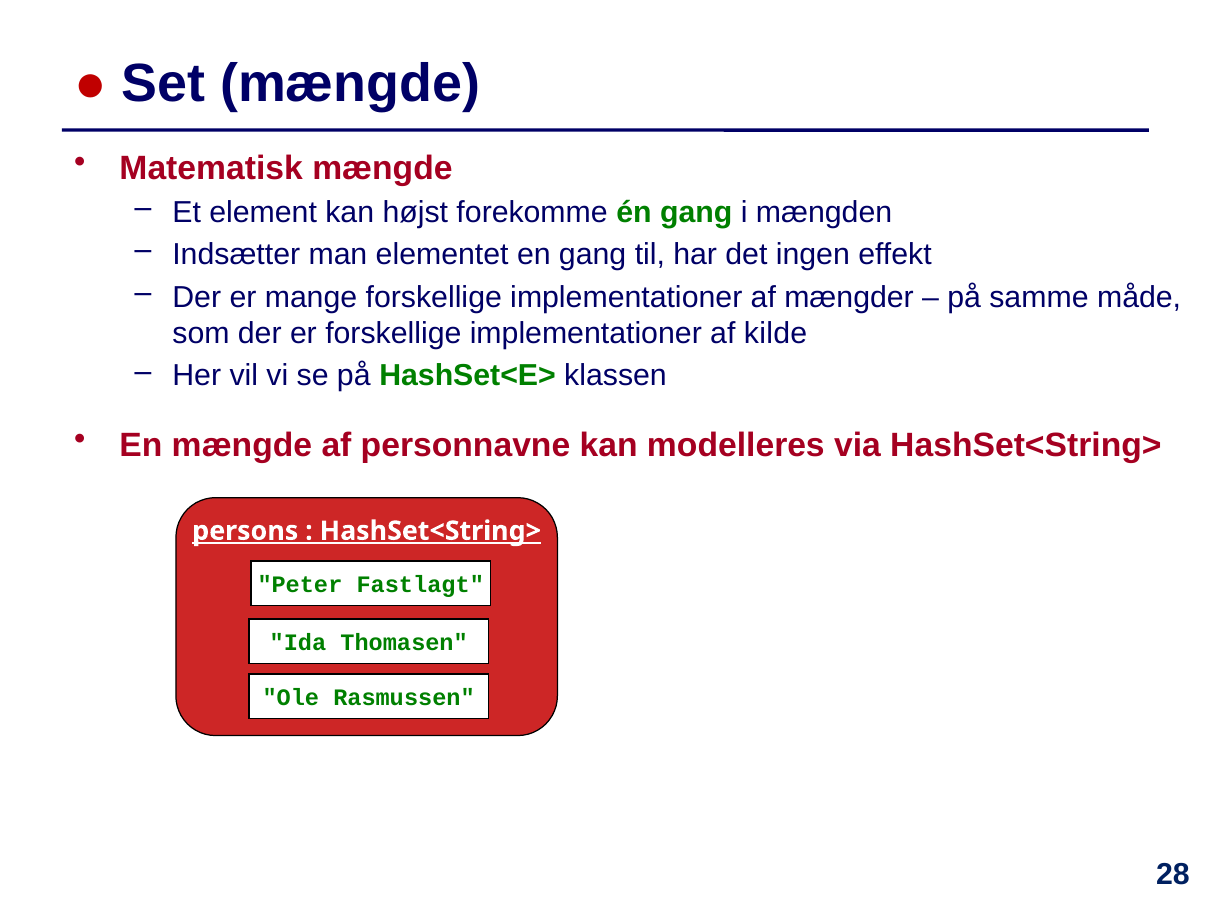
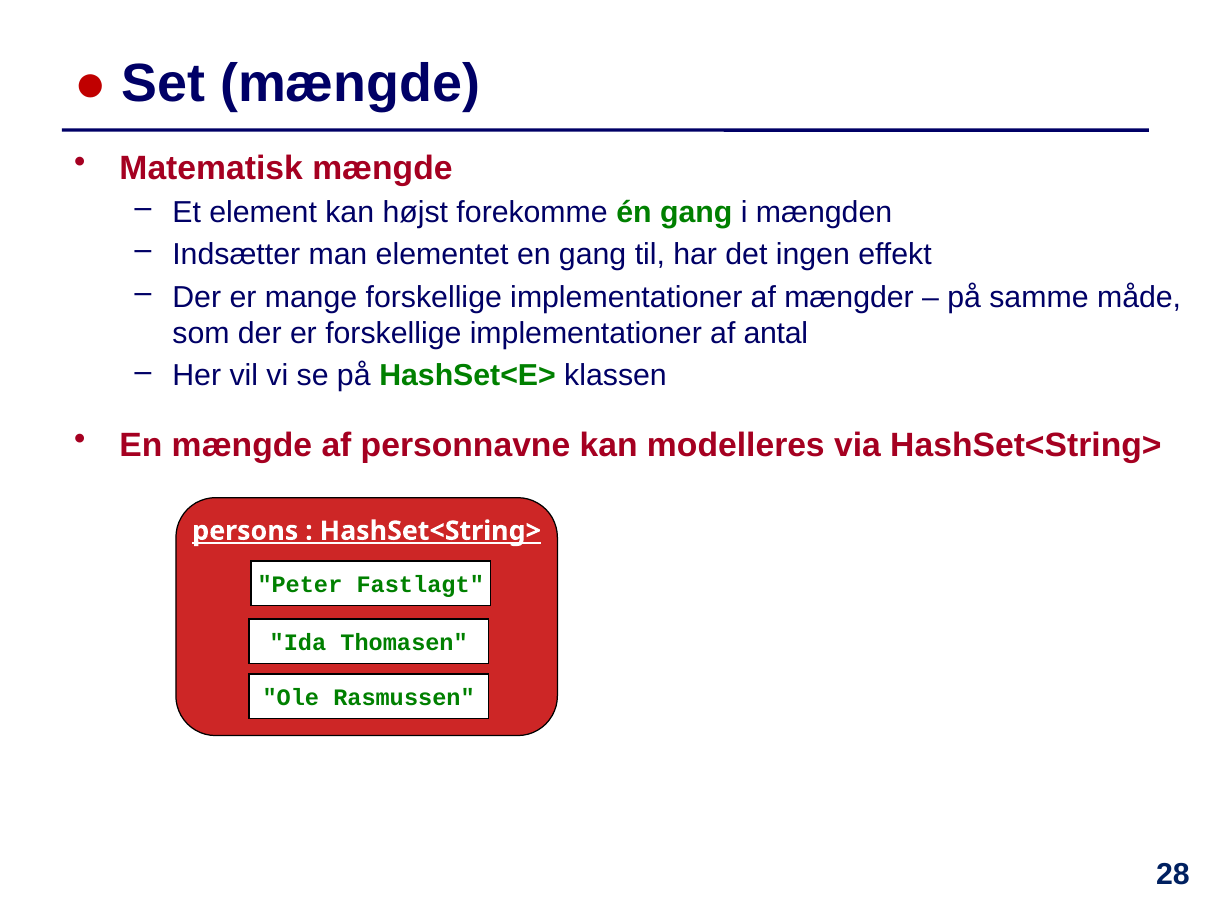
kilde: kilde -> antal (776, 333)
